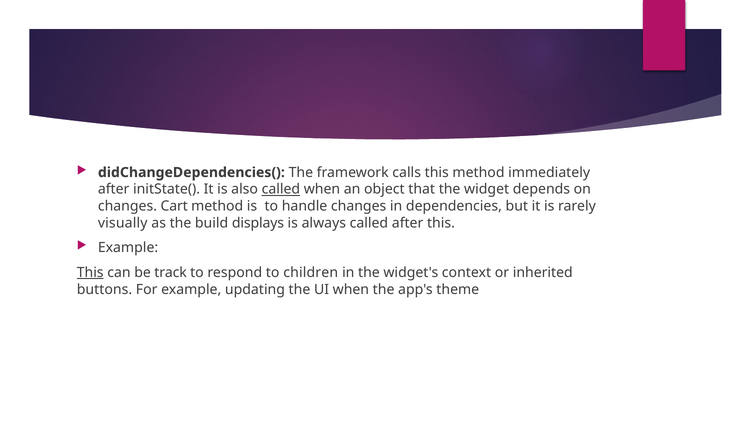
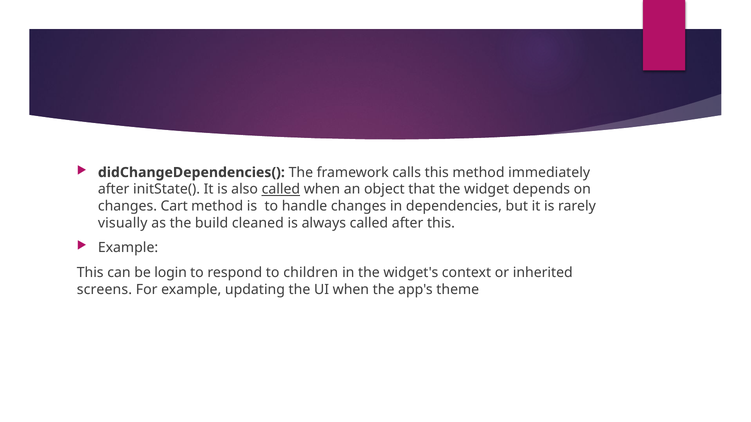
displays: displays -> cleaned (258, 223)
This underline: present -> none (90, 273)
track: track -> login (171, 273)
buttons: buttons -> screens (104, 290)
